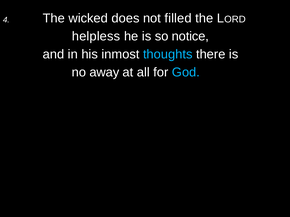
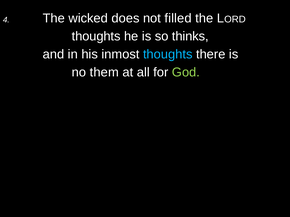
helpless: helpless -> thoughts (96, 36)
notice: notice -> thinks (190, 36)
away: away -> them (104, 72)
God colour: light blue -> light green (186, 72)
